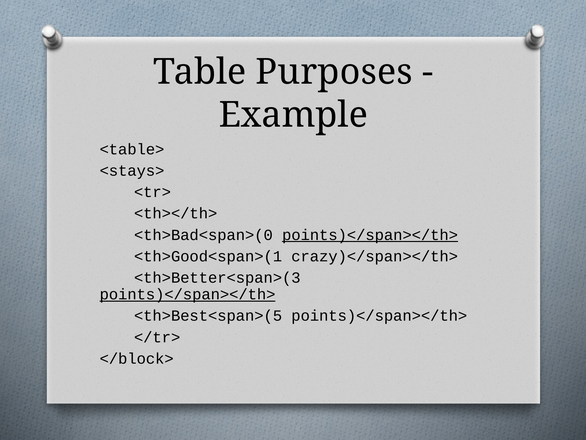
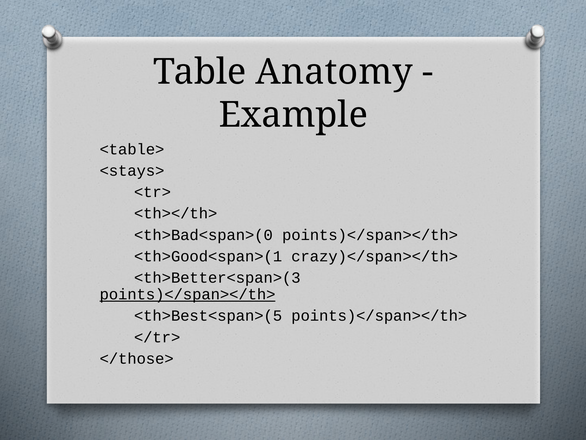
Purposes: Purposes -> Anatomy (334, 72)
points)</span></th> underline: present -> none (370, 235)
</block>: </block> -> </those> (137, 358)
